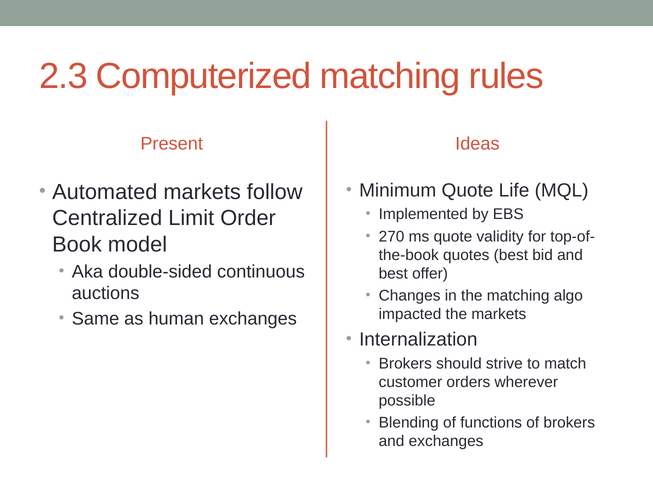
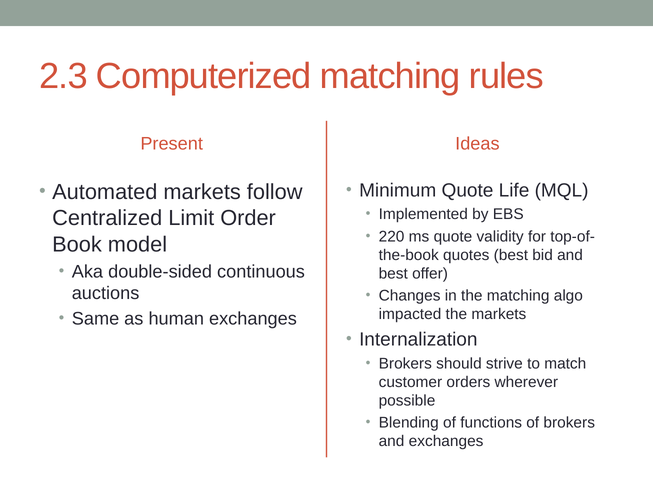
270: 270 -> 220 (392, 236)
